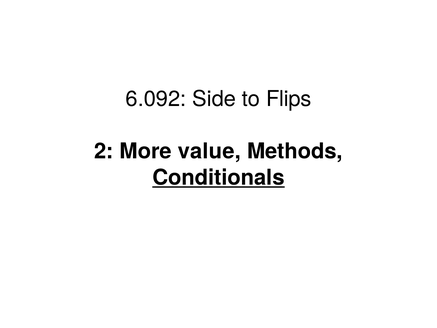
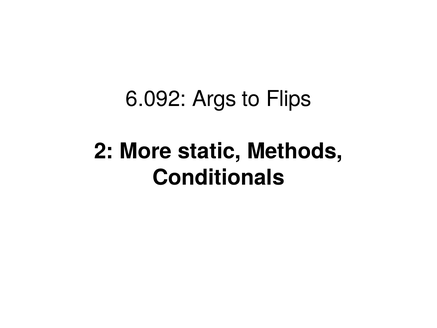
Side: Side -> Args (214, 99)
value: value -> static (209, 151)
Conditionals underline: present -> none (218, 177)
